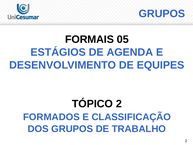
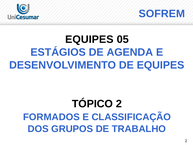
GRUPOS: GRUPOS -> SOFREM (162, 14)
FORMAIS: FORMAIS -> EQUIPES (89, 39)
